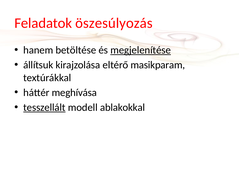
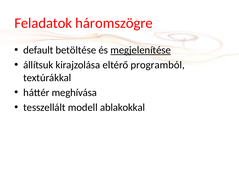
öszesúlyozás: öszesúlyozás -> háromszögre (114, 23)
hanem: hanem -> default (38, 50)
masikparam: masikparam -> programból (158, 65)
tesszellált underline: present -> none (44, 108)
